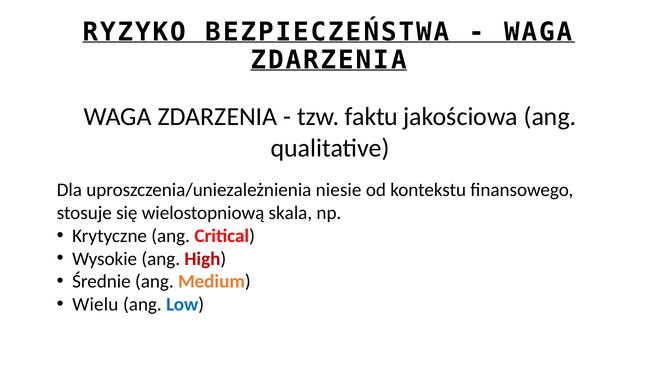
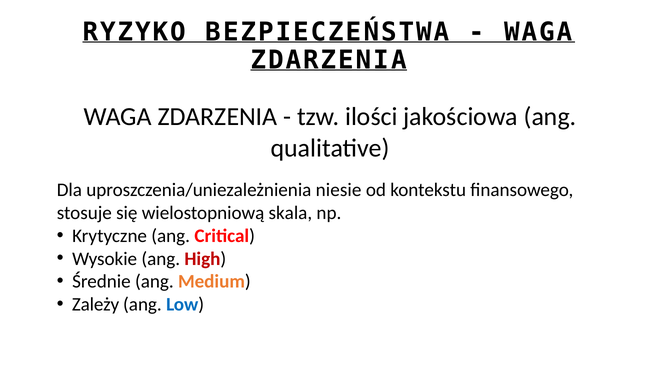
faktu: faktu -> ilości (371, 117)
Wielu: Wielu -> Zależy (96, 304)
